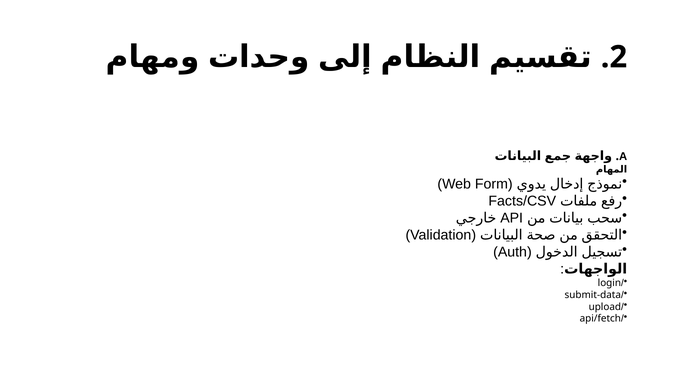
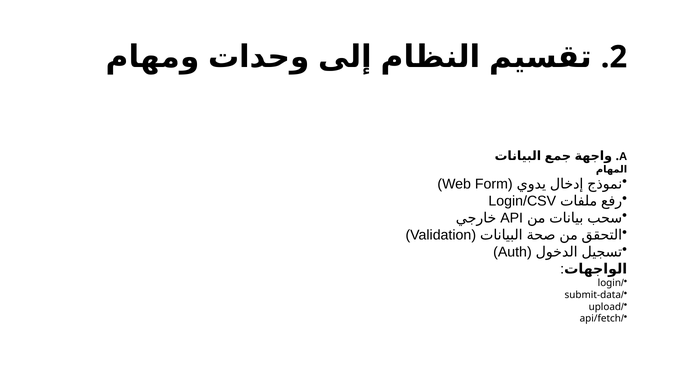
Facts/CSV: Facts/CSV -> Login/CSV (522, 201)
